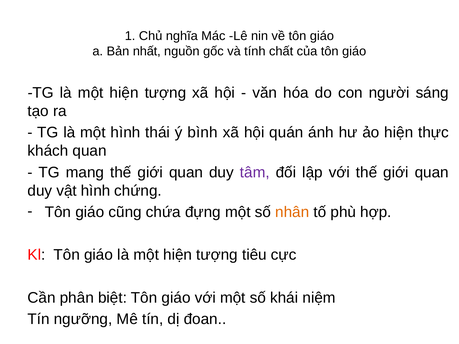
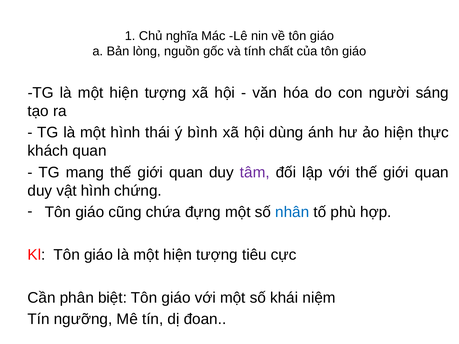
nhất: nhất -> lòng (147, 51)
quán: quán -> dùng (286, 133)
nhân colour: orange -> blue (292, 212)
